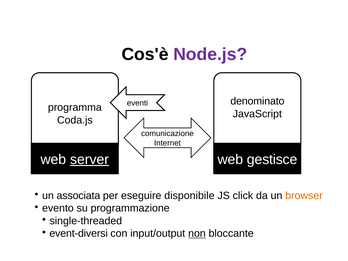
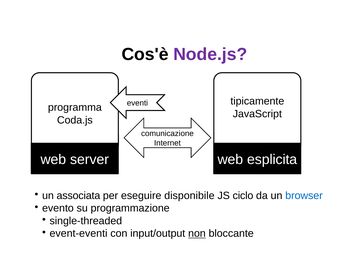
denominato: denominato -> tipicamente (257, 101)
server underline: present -> none (90, 159)
gestisce: gestisce -> esplicita (272, 159)
click: click -> ciclo (243, 196)
browser colour: orange -> blue (304, 196)
event-diversi: event-diversi -> event-eventi (79, 233)
